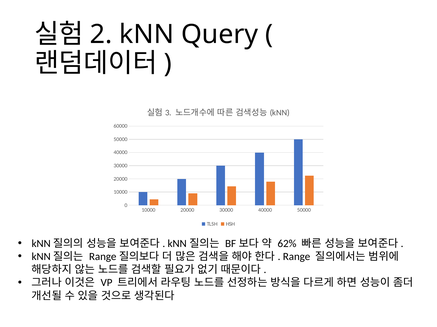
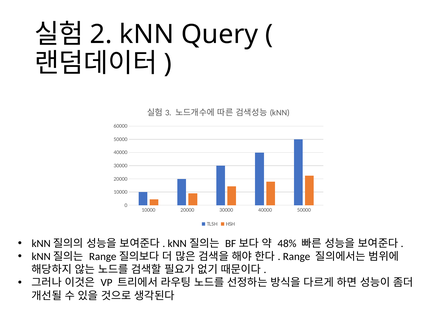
62%: 62% -> 48% (287, 244)
